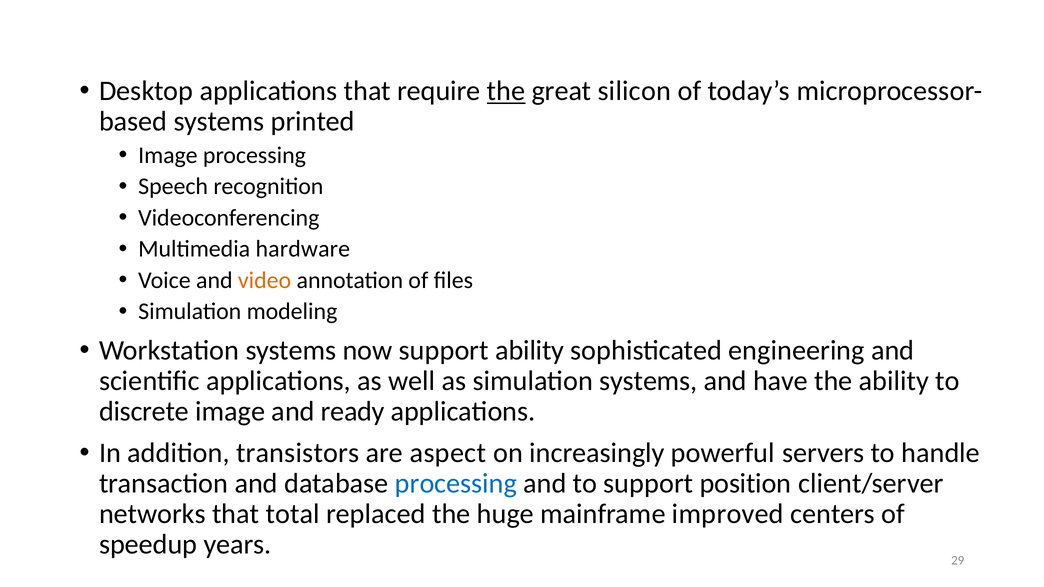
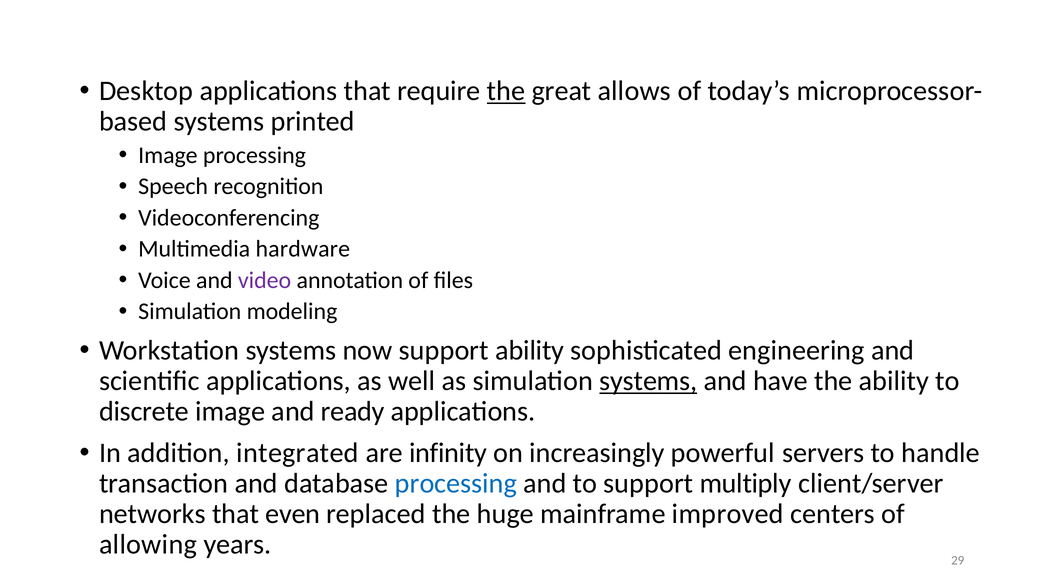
silicon: silicon -> allows (634, 91)
video colour: orange -> purple (265, 280)
systems underline: none -> present (648, 381)
transistors: transistors -> integrated (298, 453)
aspect: aspect -> infinity (448, 453)
position: position -> multiply (745, 484)
total: total -> even (293, 514)
speedup: speedup -> allowing (148, 545)
